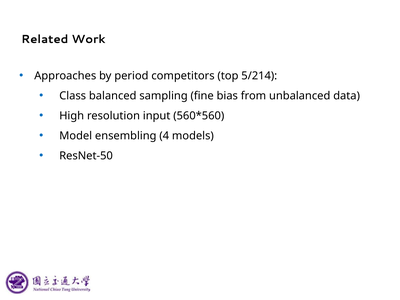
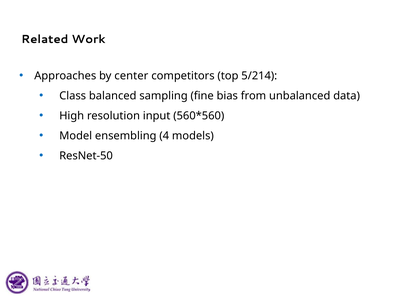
period: period -> center (131, 76)
